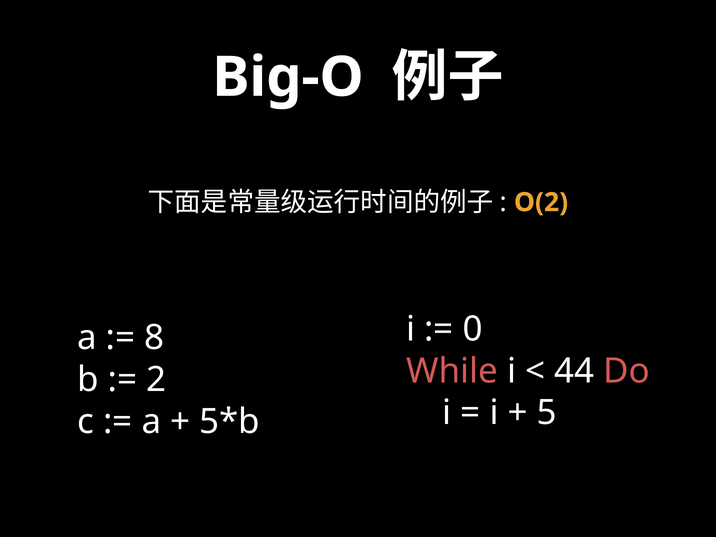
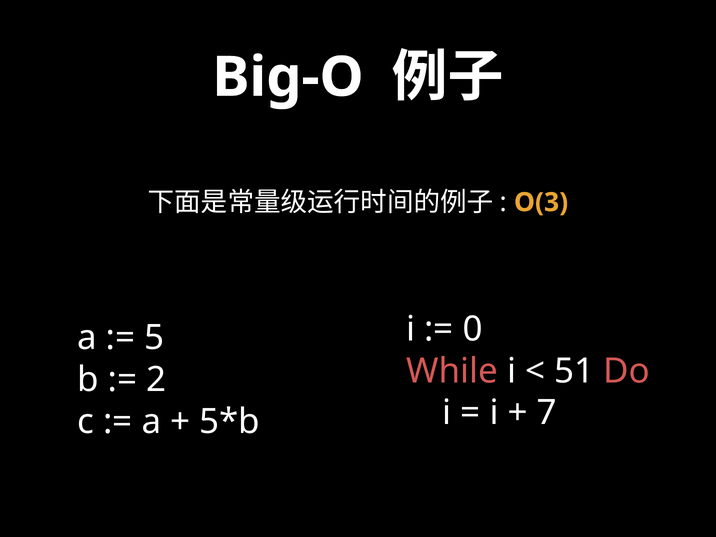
O(2: O(2 -> O(3 (541, 202)
8: 8 -> 5 (154, 338)
44: 44 -> 51 (574, 371)
5: 5 -> 7 (547, 413)
